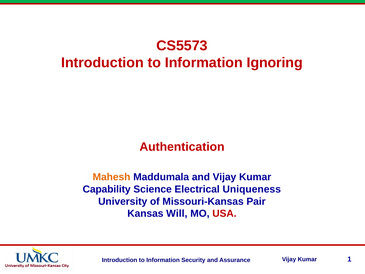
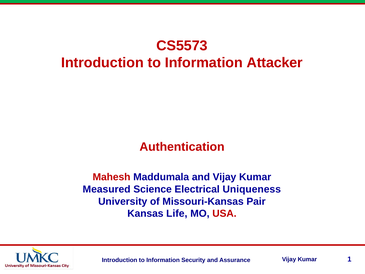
Ignoring: Ignoring -> Attacker (275, 63)
Mahesh colour: orange -> red (112, 177)
Capability: Capability -> Measured (107, 189)
Will: Will -> Life (177, 213)
